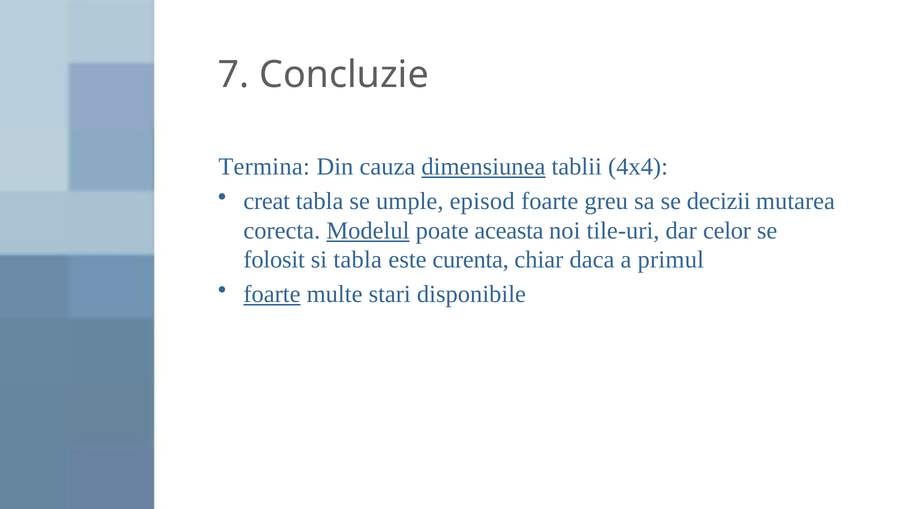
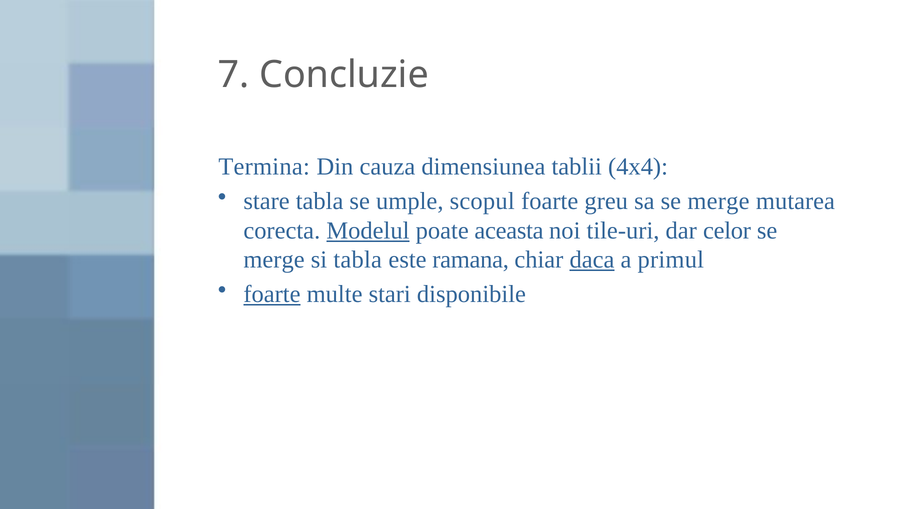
dimensiunea underline: present -> none (483, 167)
creat: creat -> stare (267, 201)
episod: episod -> scopul (482, 201)
sa se decizii: decizii -> merge (718, 201)
folosit: folosit -> merge (274, 260)
curenta: curenta -> ramana (471, 260)
daca underline: none -> present (592, 260)
